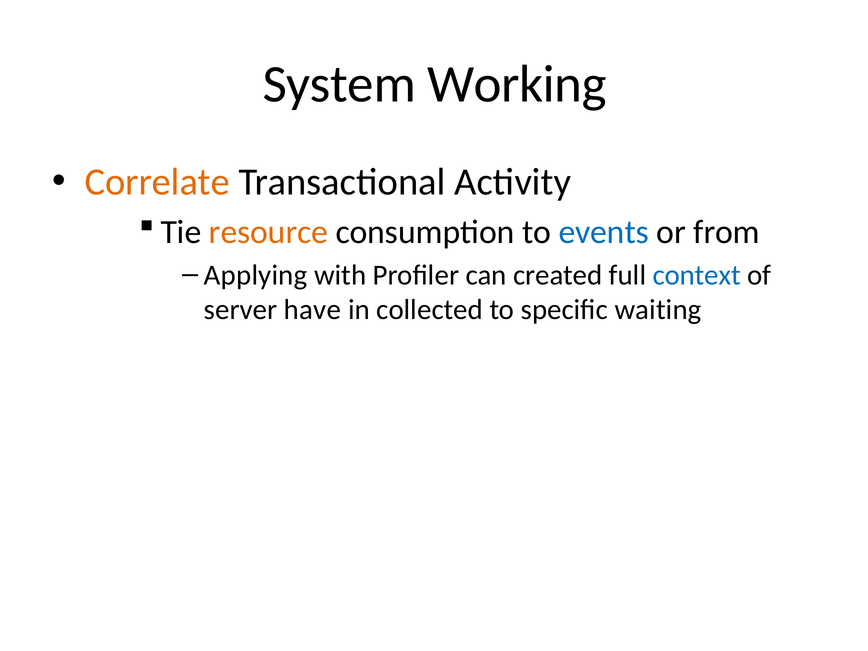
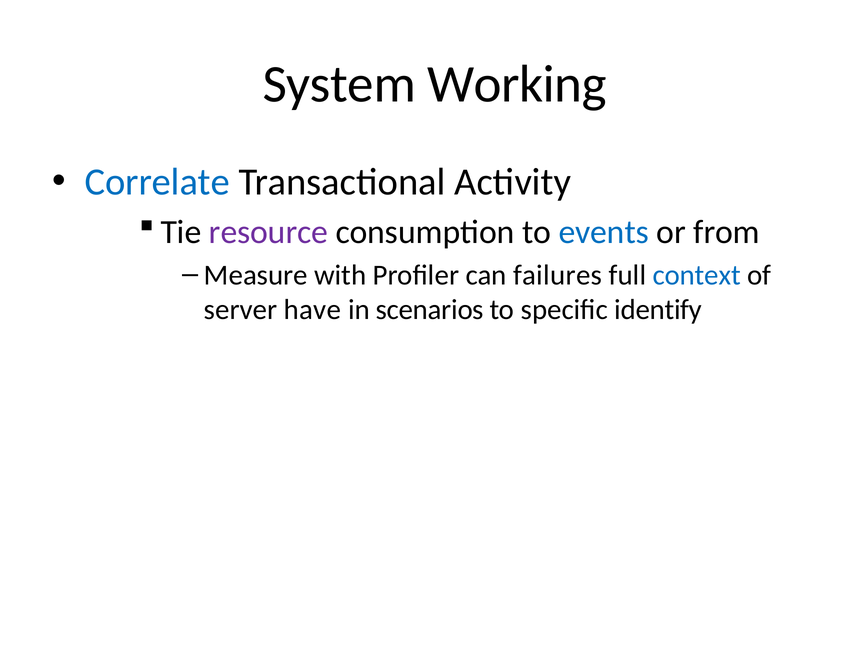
Correlate colour: orange -> blue (157, 182)
resource colour: orange -> purple (269, 232)
Applying: Applying -> Measure (256, 275)
created: created -> failures (558, 275)
collected: collected -> scenarios (430, 310)
waiting: waiting -> identify (658, 310)
